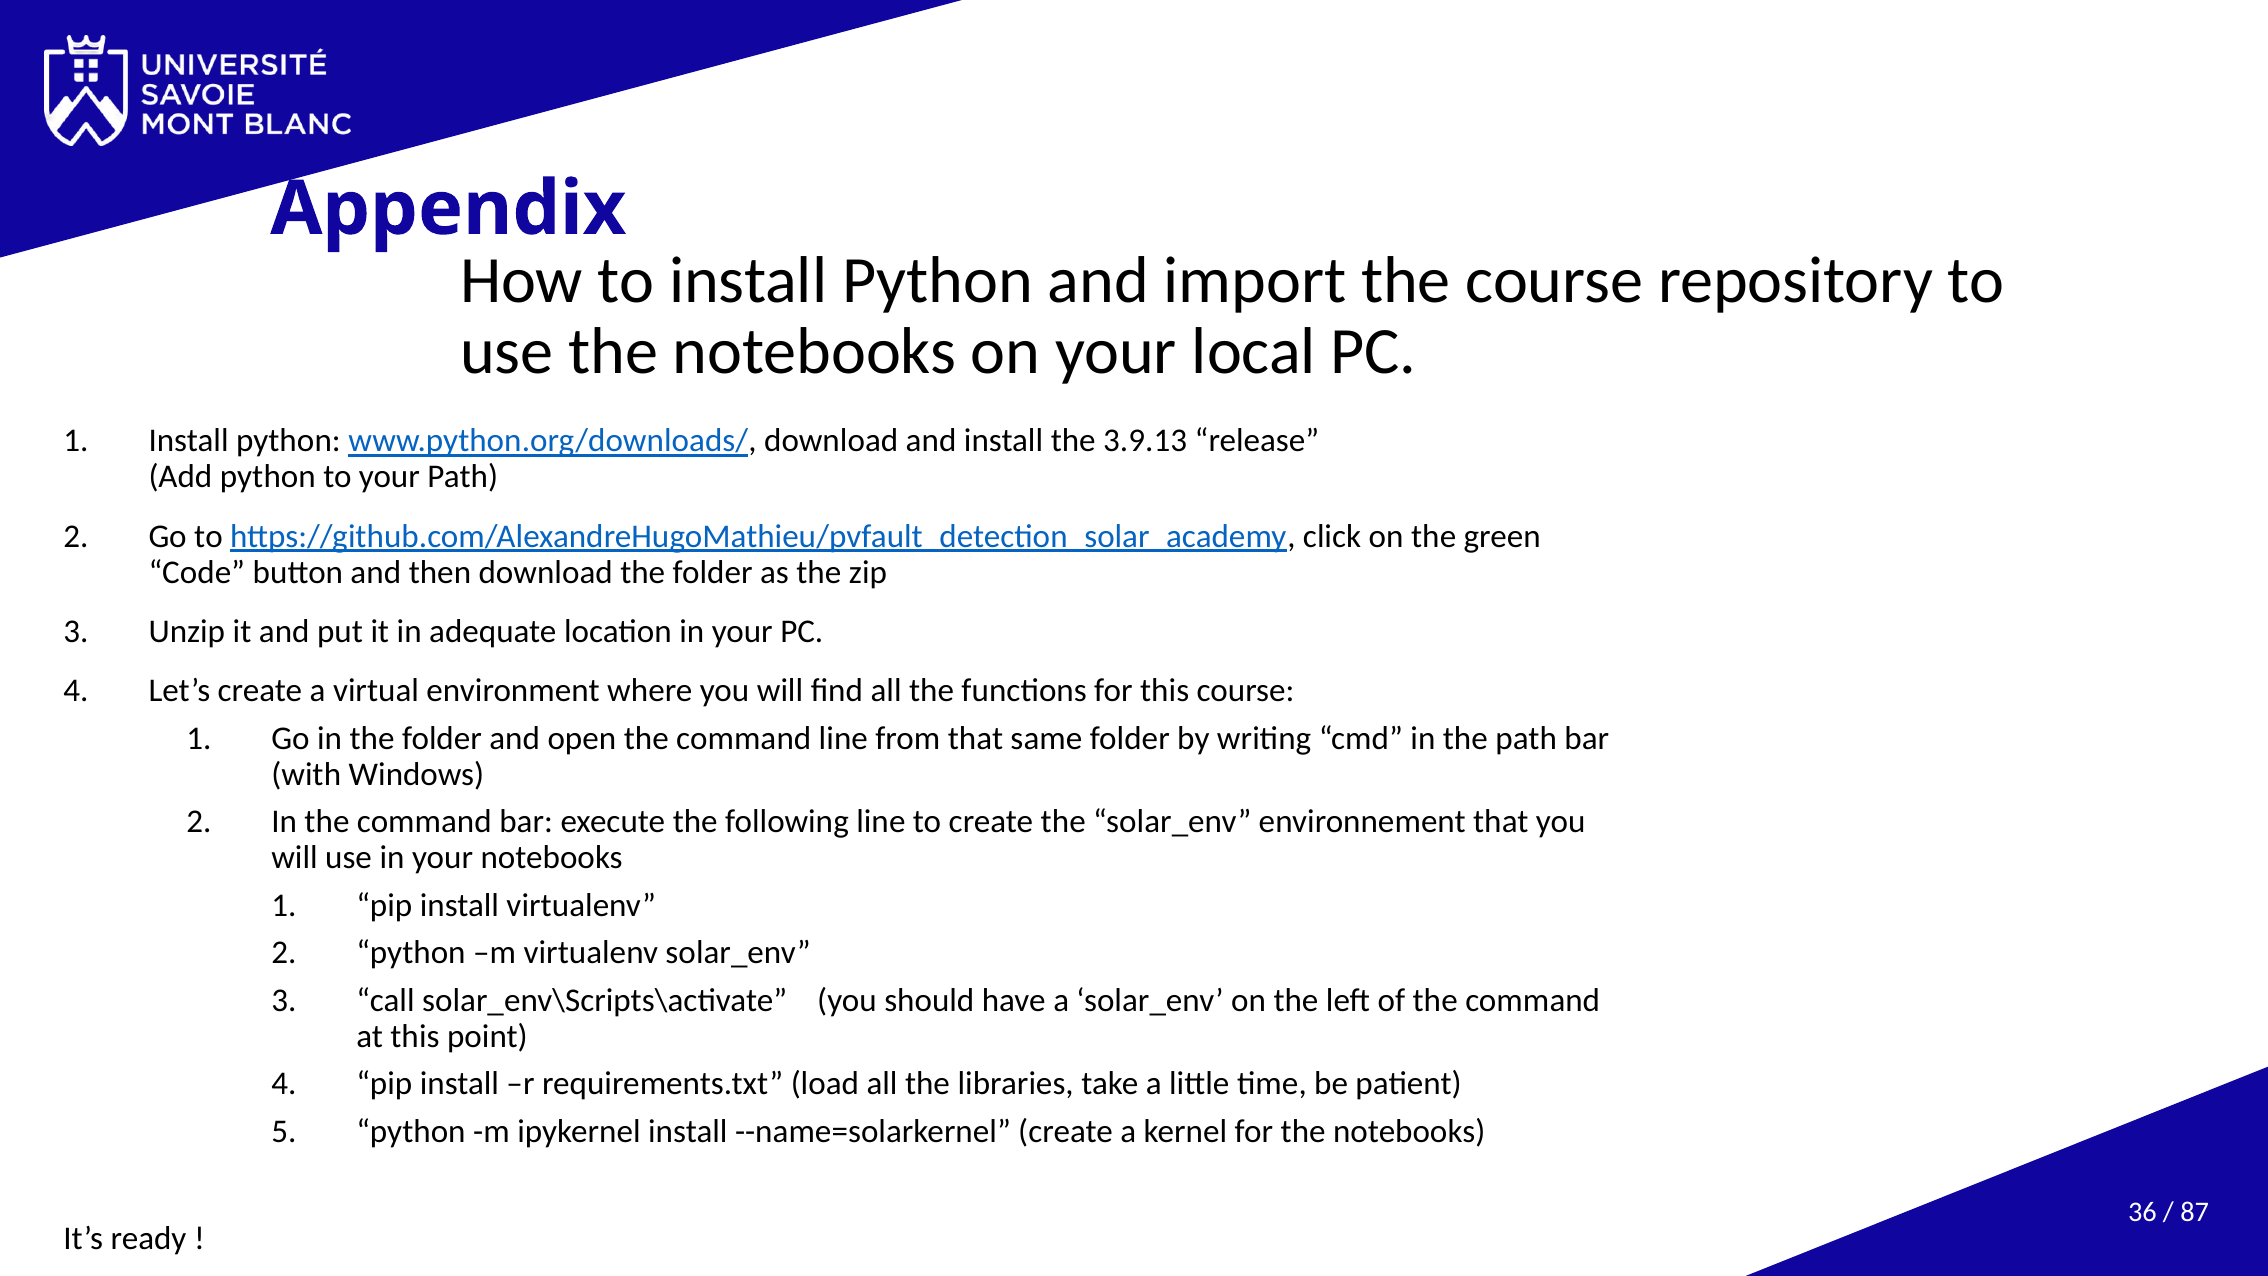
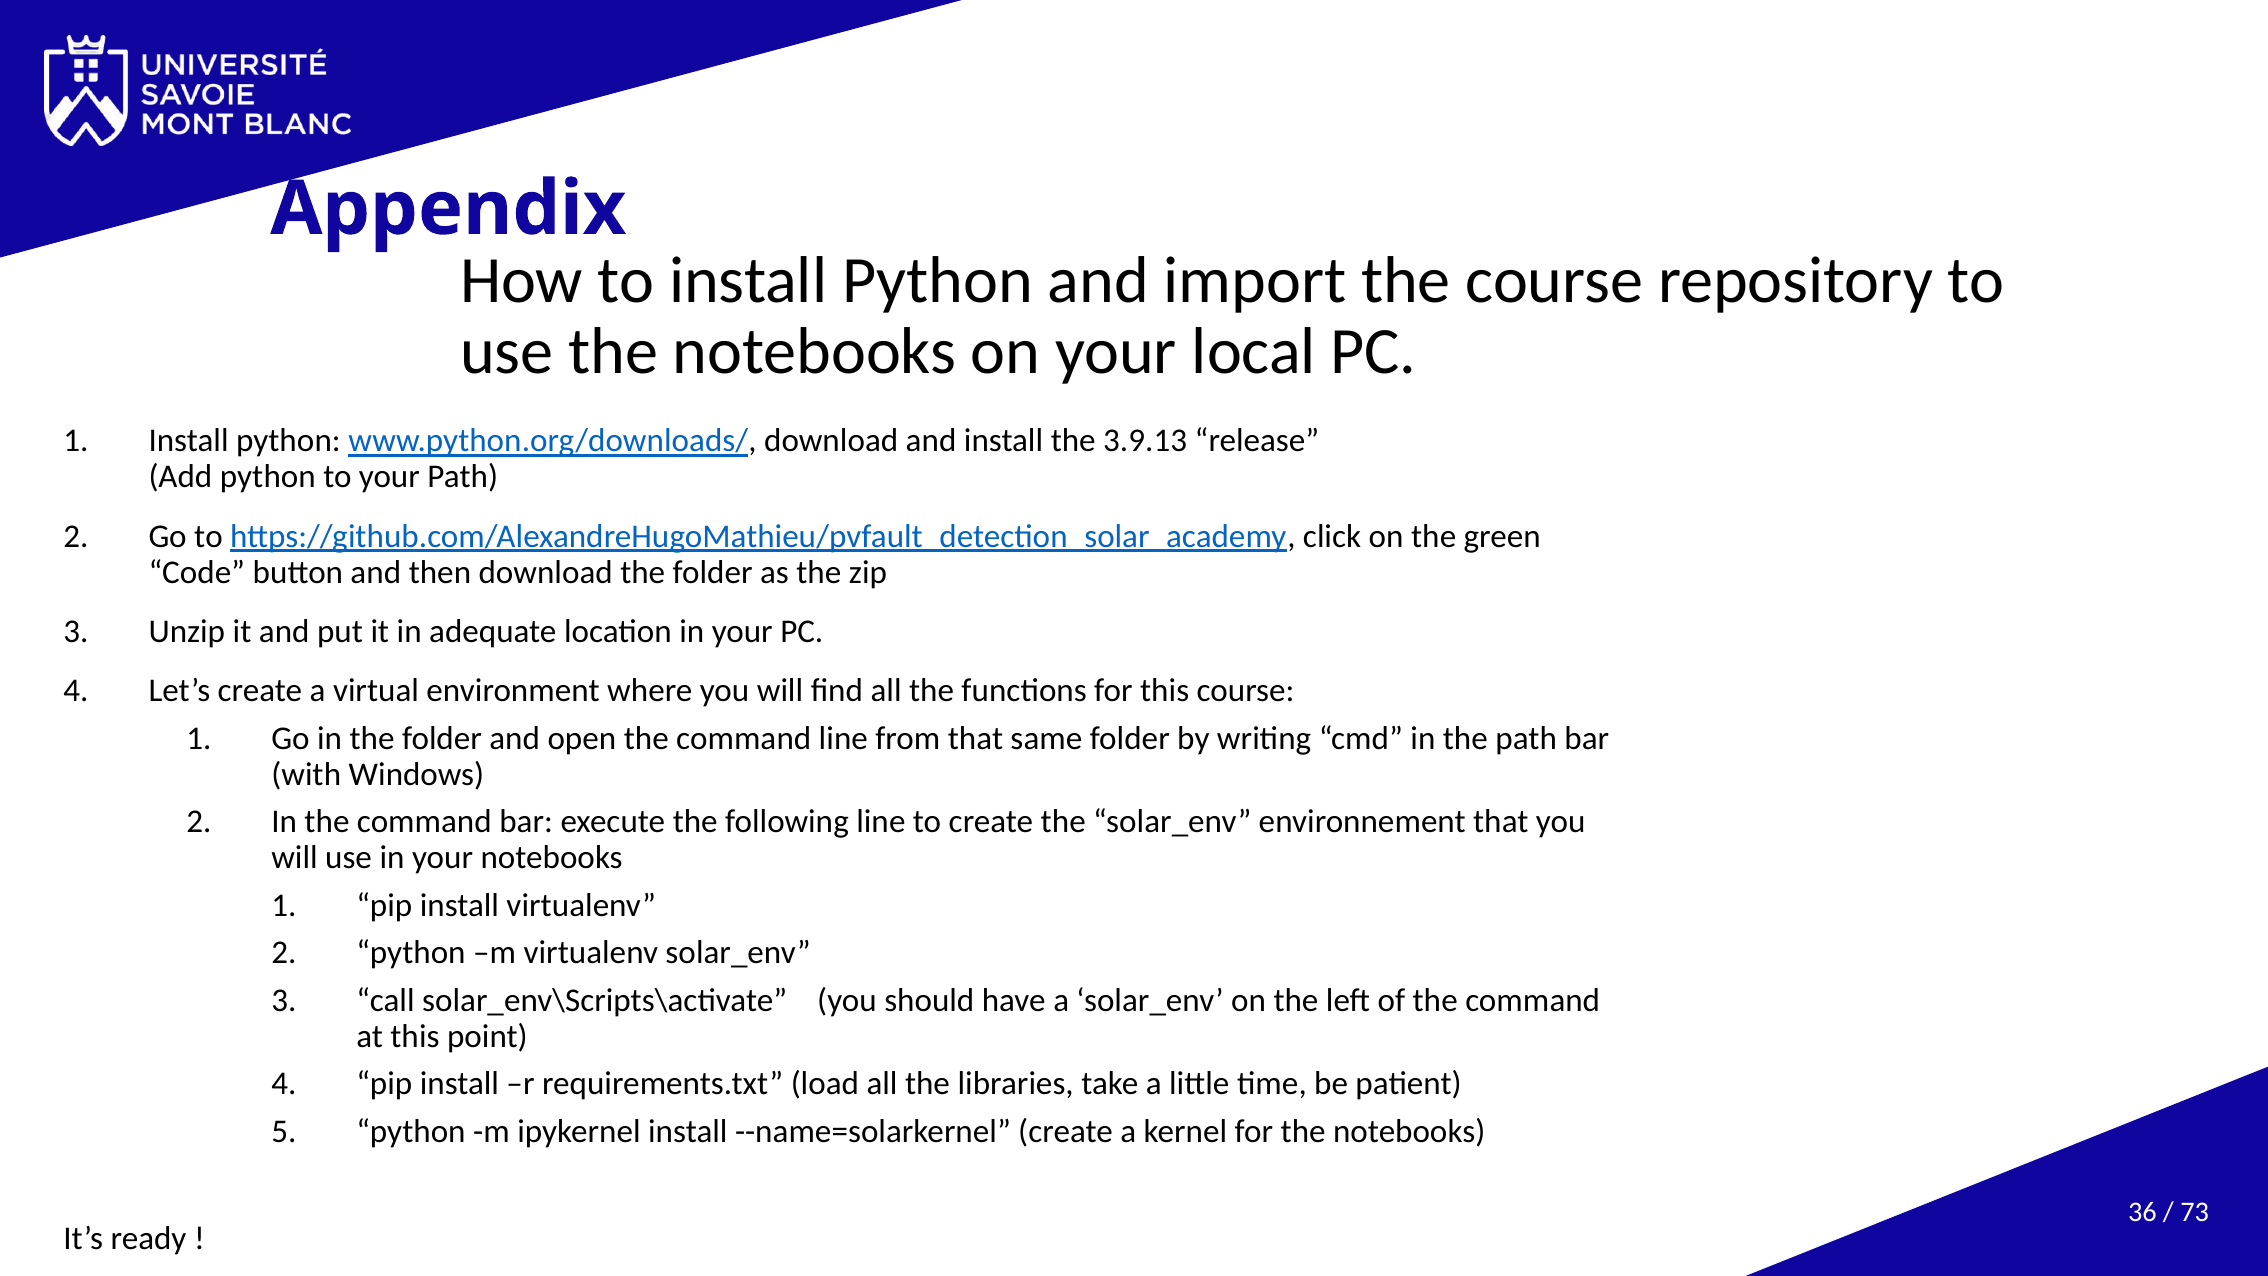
87: 87 -> 73 (2195, 1212)
